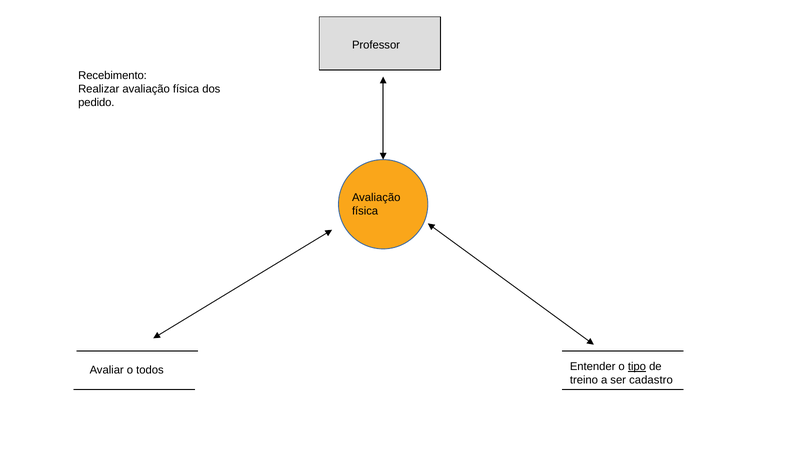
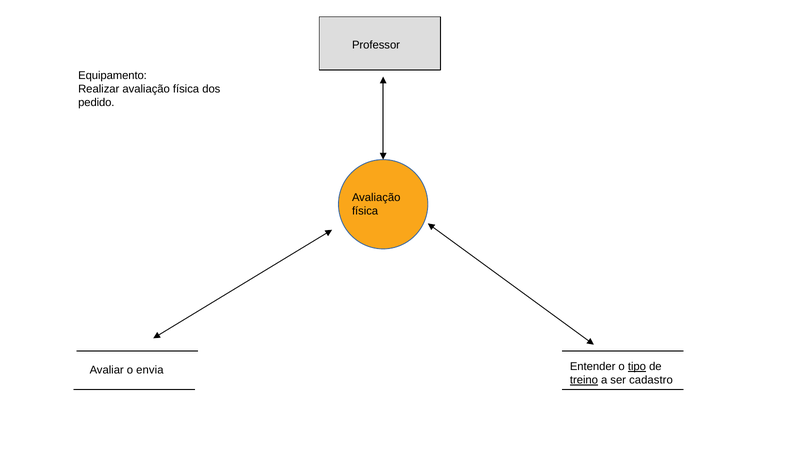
Recebimento: Recebimento -> Equipamento (113, 75)
todos: todos -> envia (150, 370)
treino underline: none -> present (584, 380)
